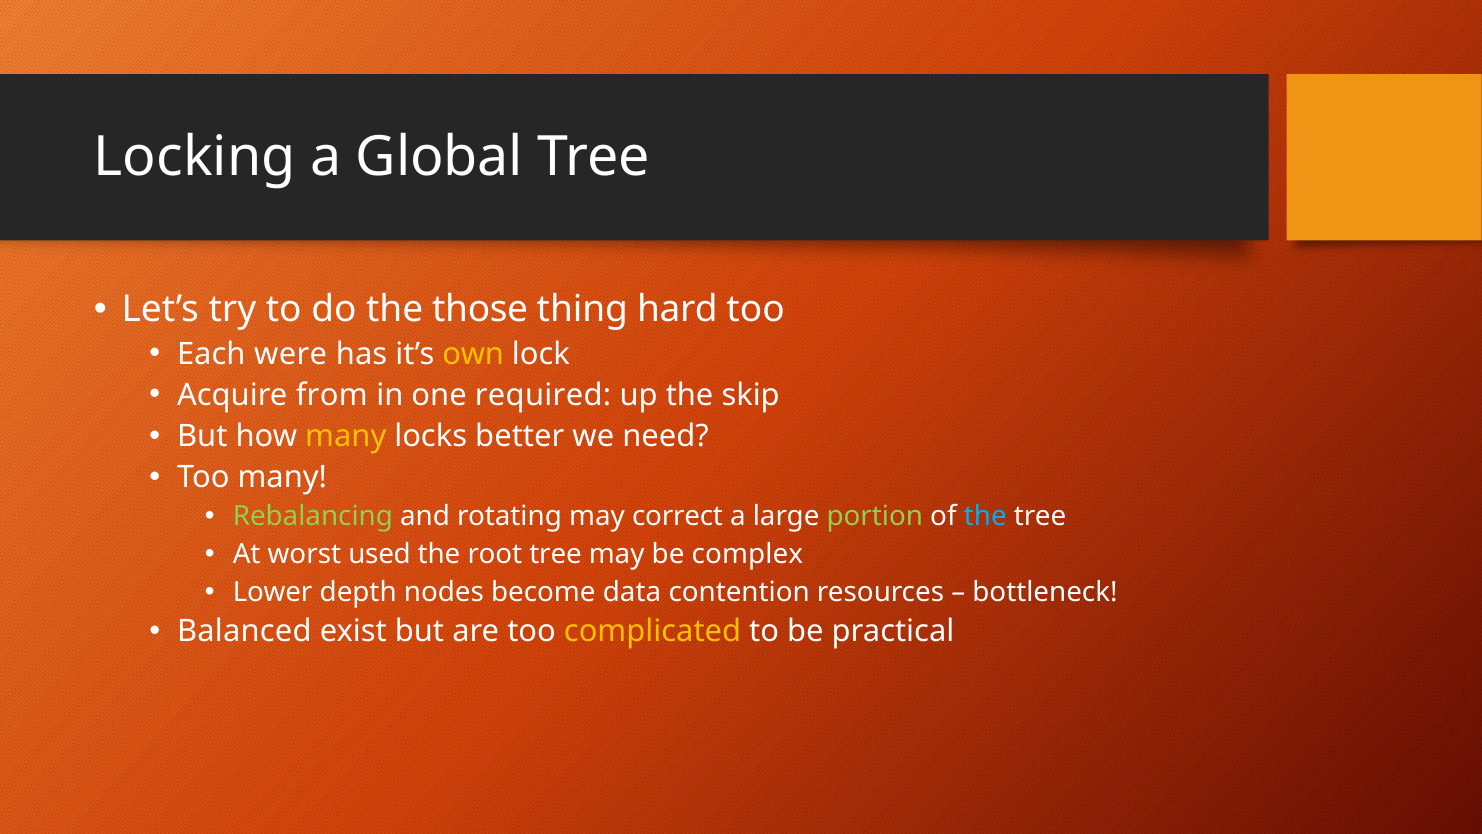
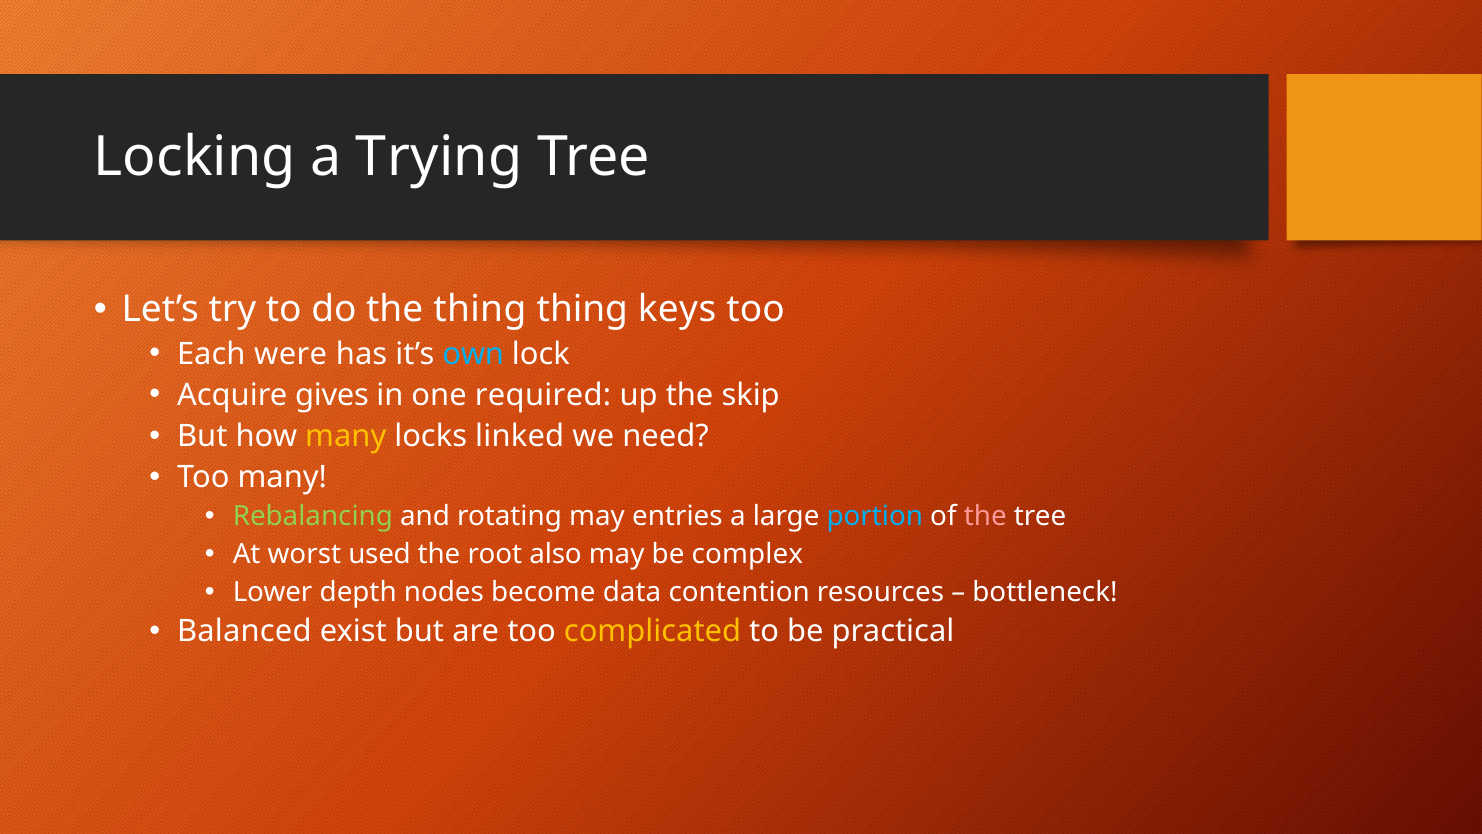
Global: Global -> Trying (439, 157)
the those: those -> thing (480, 309)
hard: hard -> keys (677, 309)
own colour: yellow -> light blue (473, 354)
from: from -> gives (332, 395)
better: better -> linked (520, 436)
correct: correct -> entries (677, 516)
portion colour: light green -> light blue (875, 516)
the colour: light blue -> pink (985, 516)
root tree: tree -> also (556, 554)
